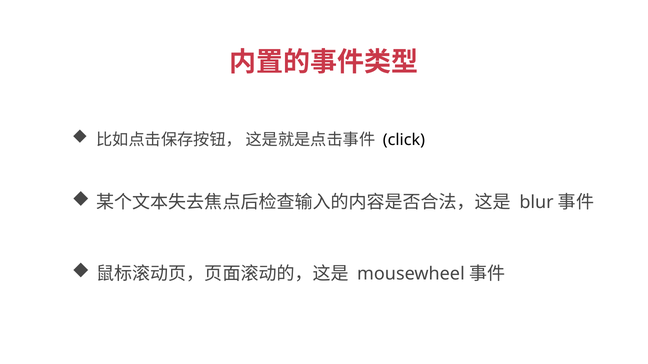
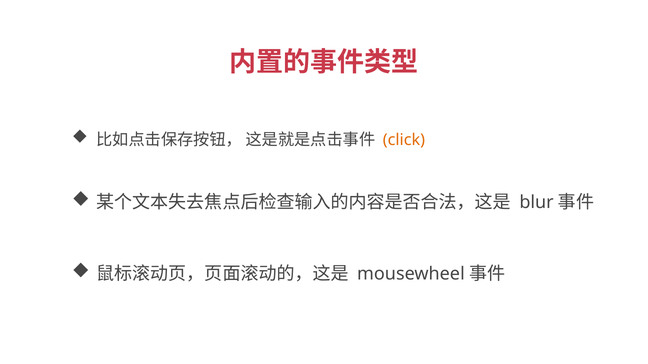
click colour: black -> orange (404, 140)
